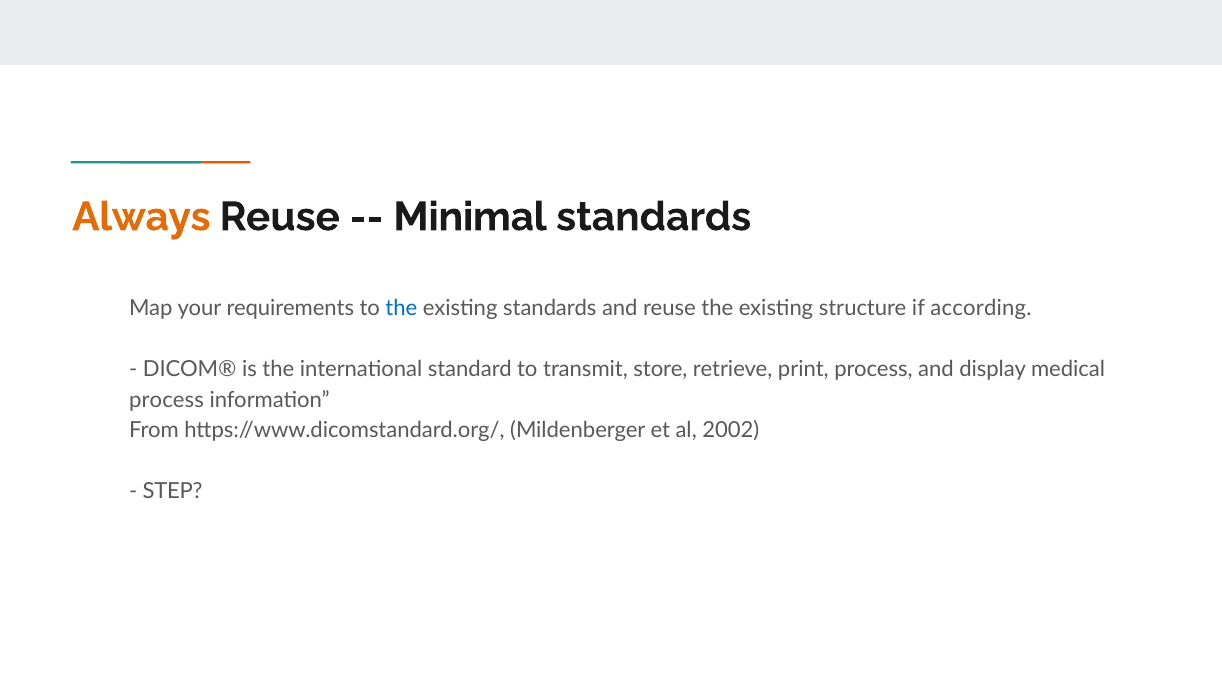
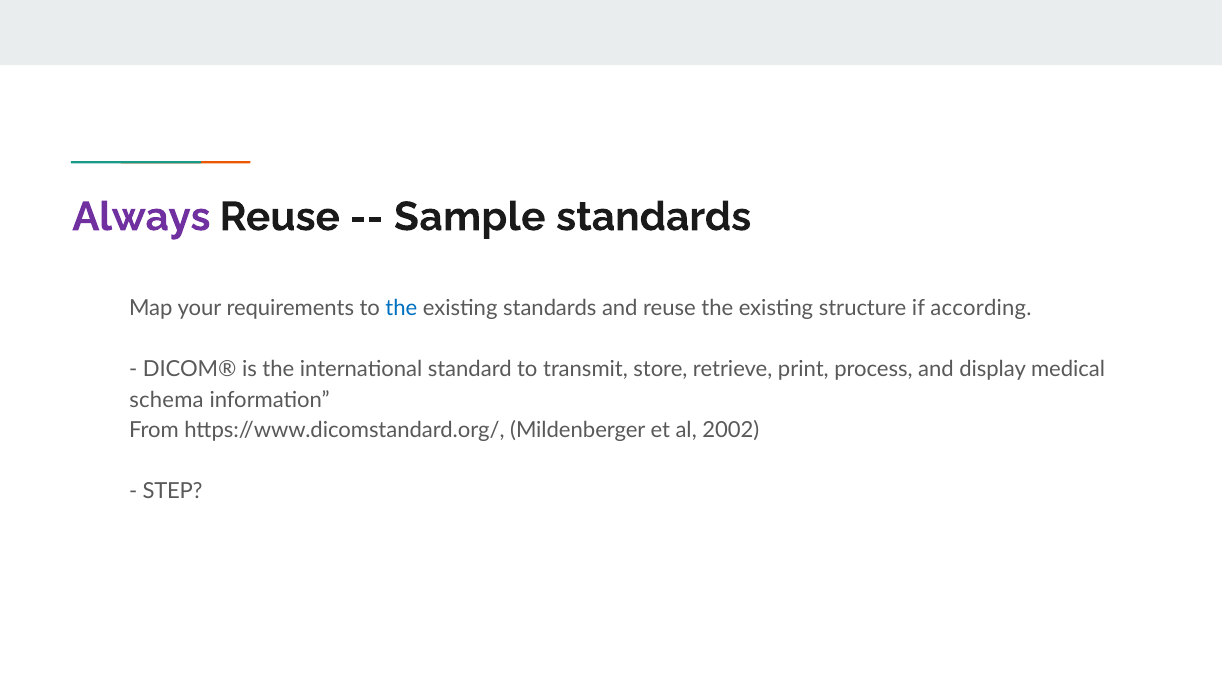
Always colour: orange -> purple (141, 217)
Minimal: Minimal -> Sample (470, 217)
process: process -> schema (166, 400)
